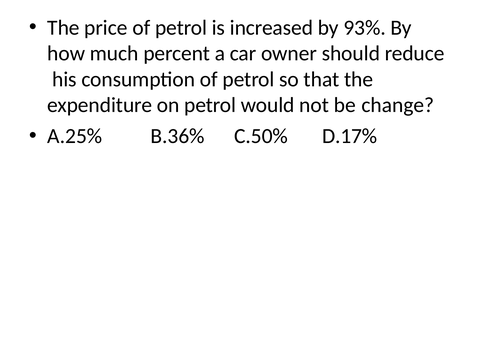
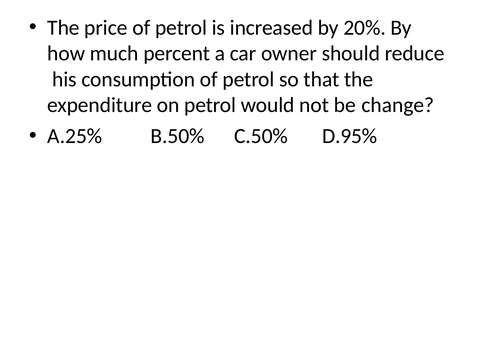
93%: 93% -> 20% (365, 28)
B.36%: B.36% -> B.50% (178, 136)
D.17%: D.17% -> D.95% (350, 136)
